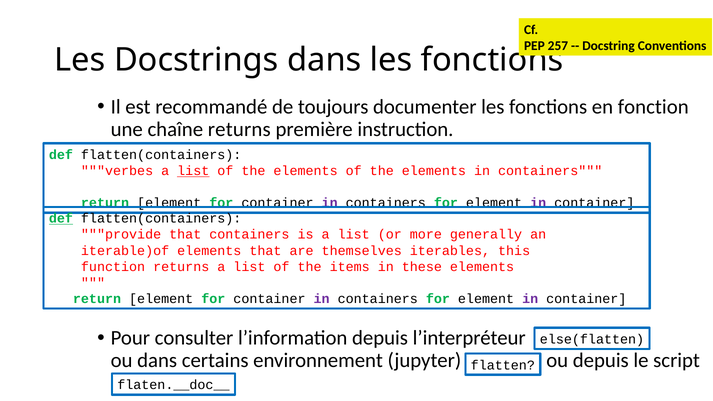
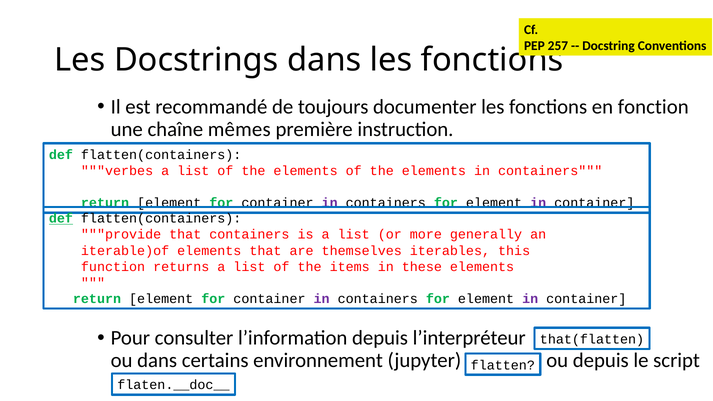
chaîne returns: returns -> mêmes (239, 129)
list underline: present -> none (193, 171)
else(flatten: else(flatten -> that(flatten (592, 339)
